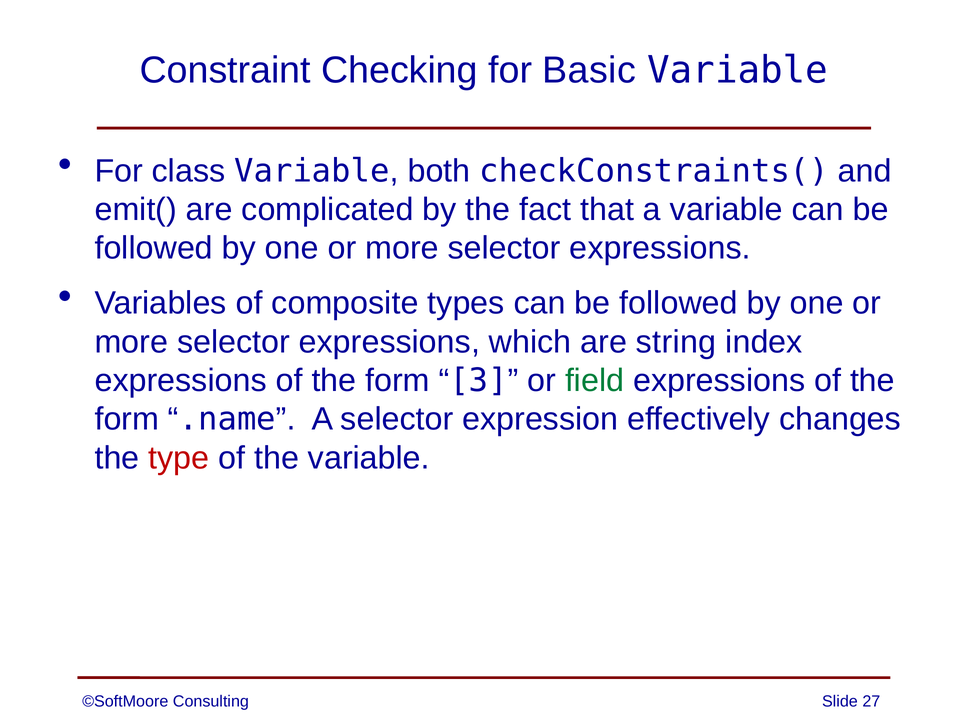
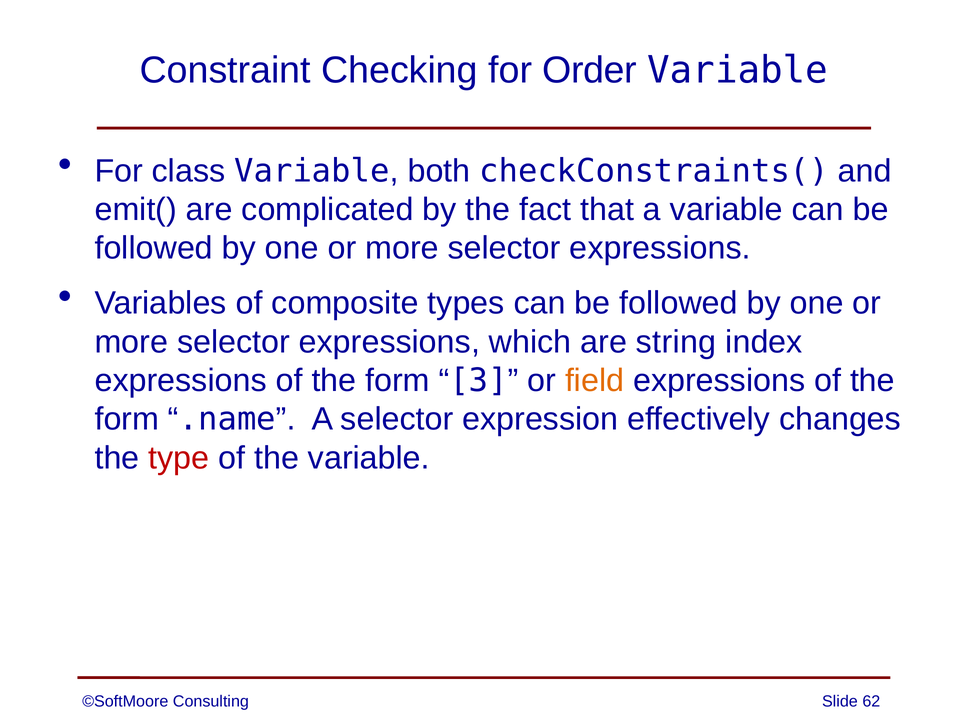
Basic: Basic -> Order (590, 70)
field colour: green -> orange (595, 381)
27: 27 -> 62 (871, 701)
